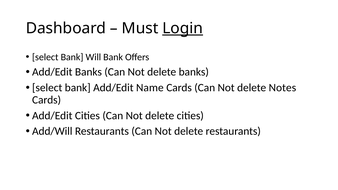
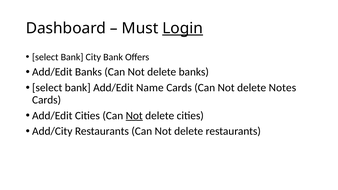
Will: Will -> City (93, 57)
Not underline: none -> present (134, 116)
Add/Will: Add/Will -> Add/City (52, 131)
